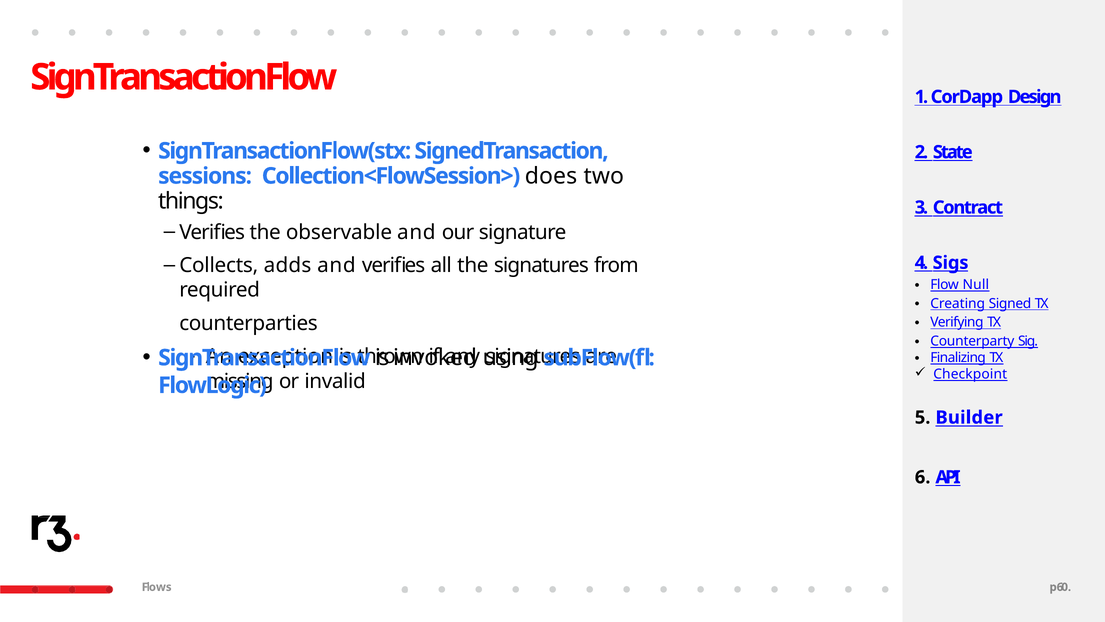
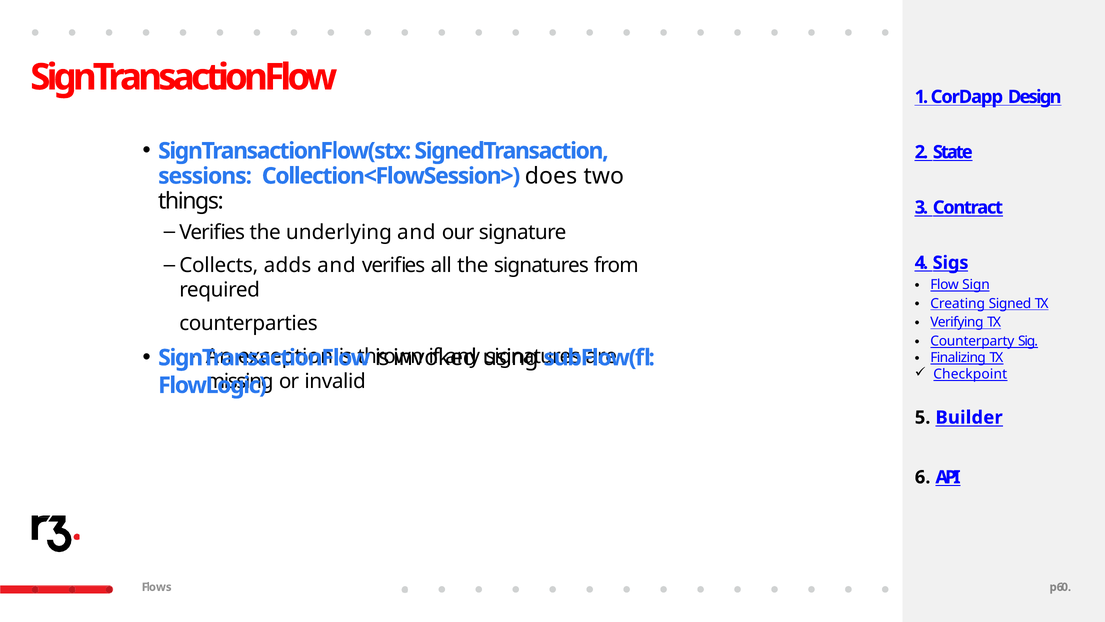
observable: observable -> underlying (339, 232)
Null: Null -> Sign (976, 285)
